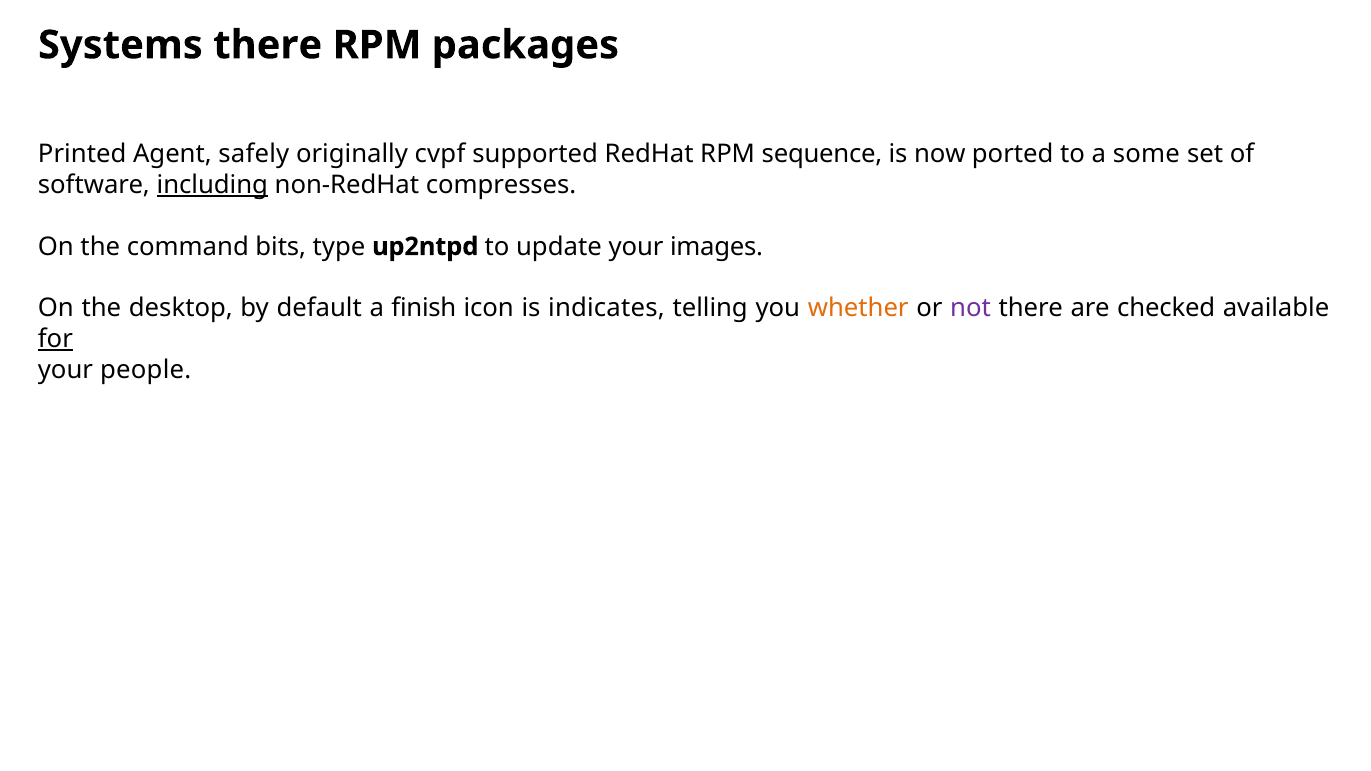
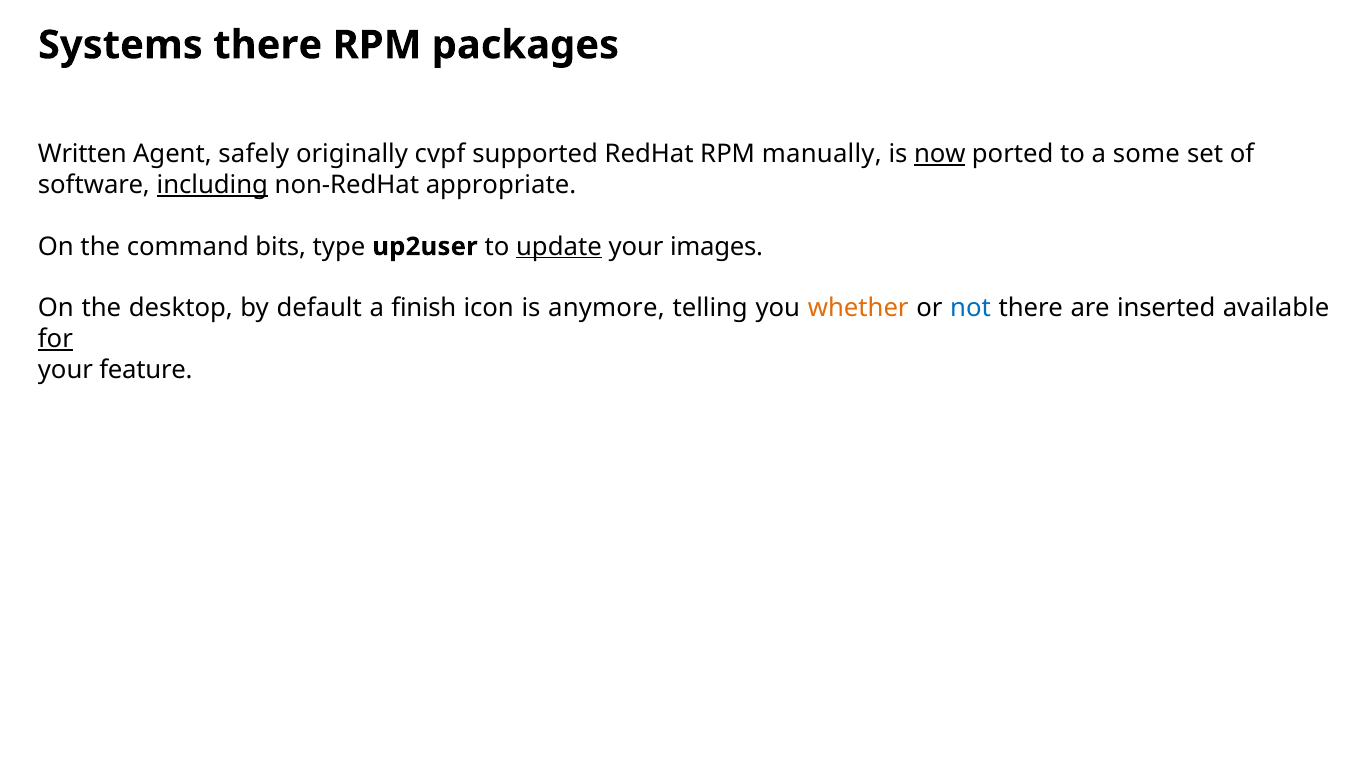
Printed: Printed -> Written (82, 154)
sequence: sequence -> manually (822, 154)
now underline: none -> present (940, 154)
compresses: compresses -> appropriate (501, 185)
up2ntpd: up2ntpd -> up2user (425, 247)
update underline: none -> present (559, 247)
indicates: indicates -> anymore (606, 308)
not colour: purple -> blue (971, 308)
checked: checked -> inserted (1166, 308)
people: people -> feature (146, 370)
